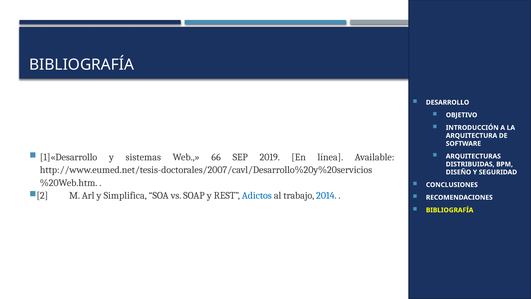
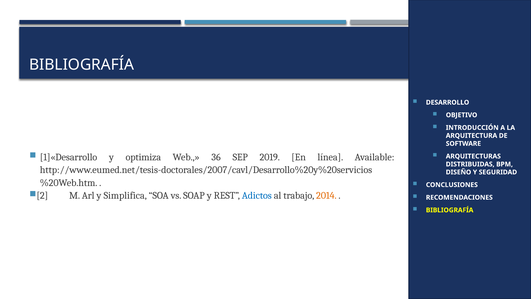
sistemas: sistemas -> optimiza (143, 157)
66: 66 -> 36 (216, 157)
2014 colour: blue -> orange (326, 195)
